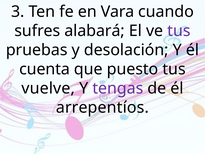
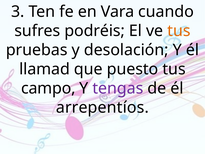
alabará: alabará -> podréis (95, 31)
tus colour: purple -> orange (179, 31)
cuenta: cuenta -> llamad (45, 69)
vuelve: vuelve -> campo (48, 88)
